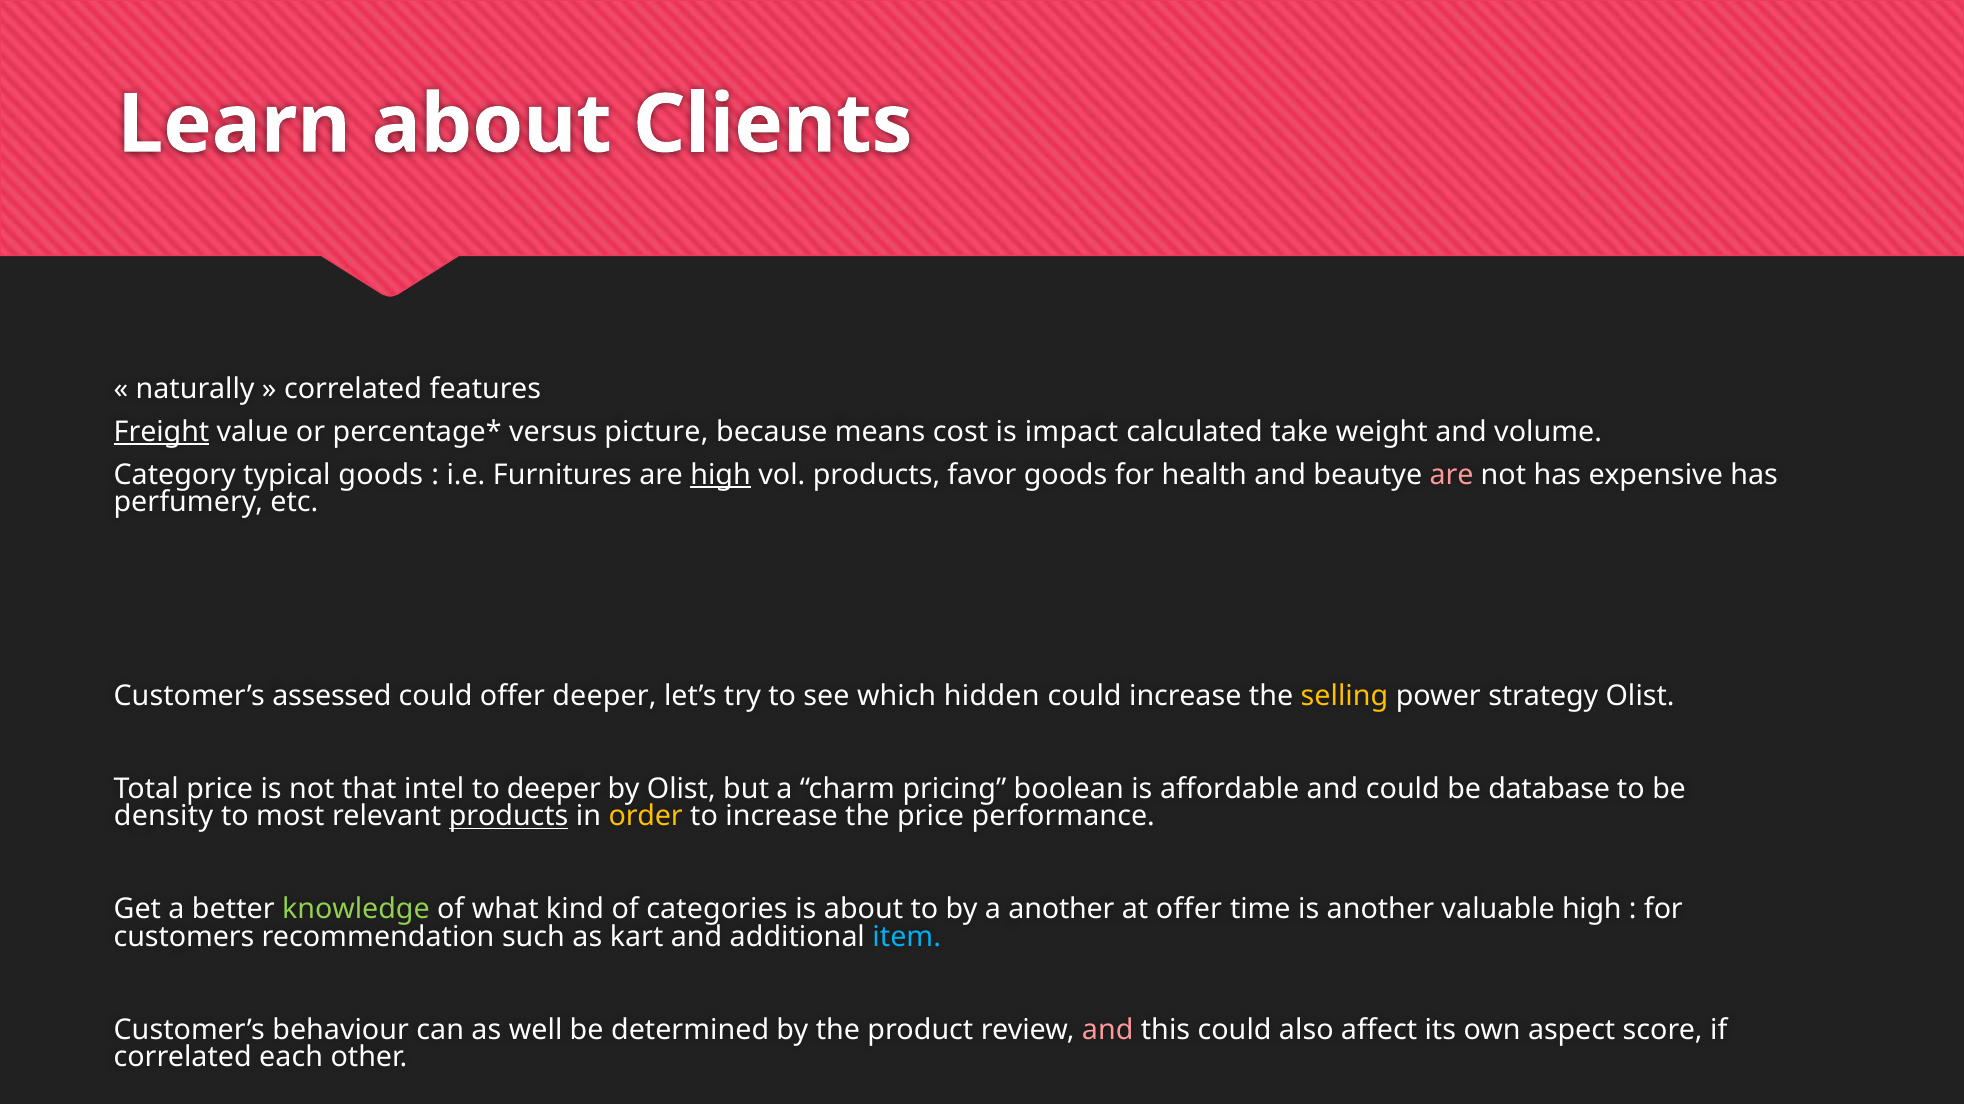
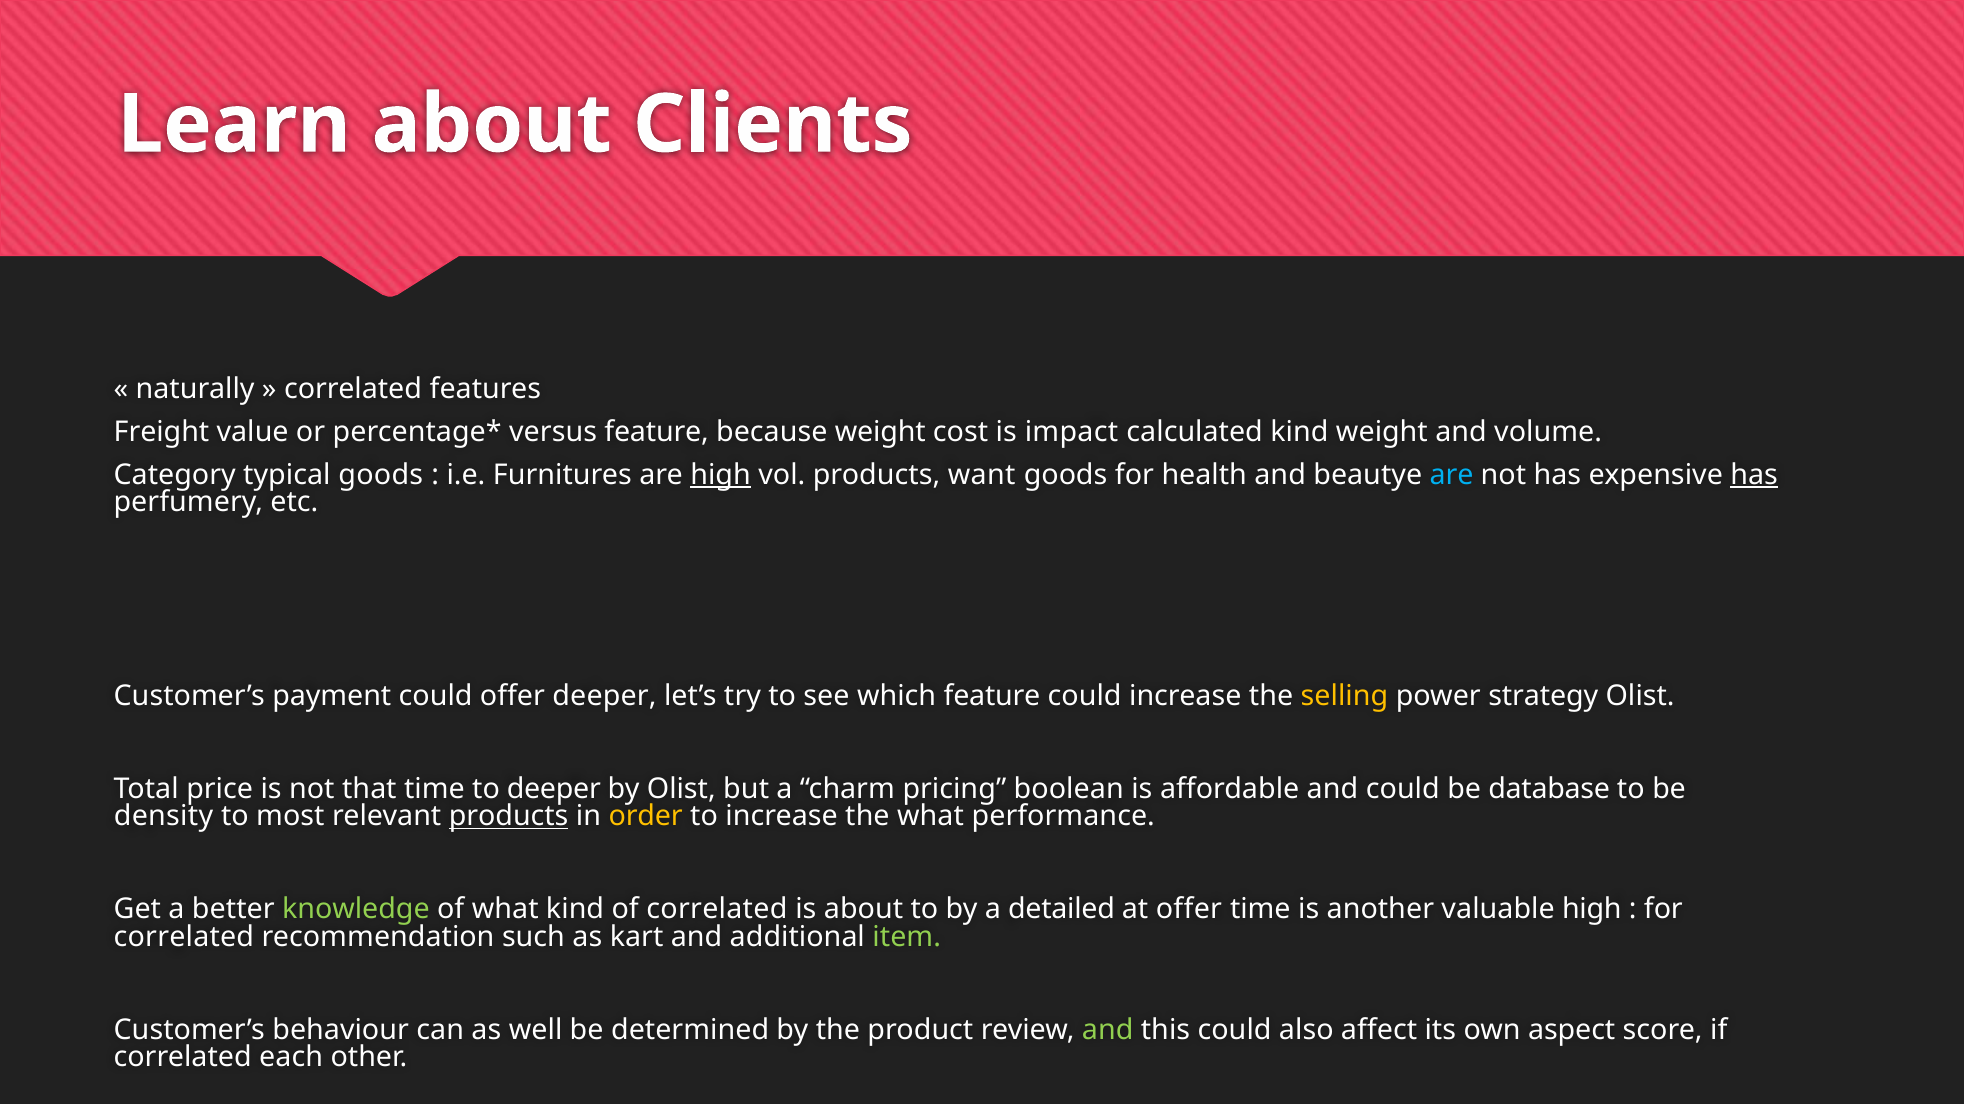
Freight underline: present -> none (161, 432)
versus picture: picture -> feature (657, 432)
because means: means -> weight (880, 432)
calculated take: take -> kind (1299, 432)
favor: favor -> want (982, 475)
are colour: pink -> light blue (1452, 475)
has underline: none -> present (1754, 475)
assessed: assessed -> payment (332, 696)
which hidden: hidden -> feature (992, 696)
that intel: intel -> time (434, 789)
the price: price -> what (931, 817)
of categories: categories -> correlated (717, 910)
a another: another -> detailed (1062, 910)
customers: customers -> correlated (184, 937)
item colour: light blue -> light green (907, 937)
and colour: pink -> light green (1108, 1031)
